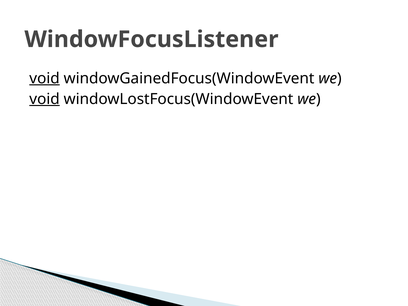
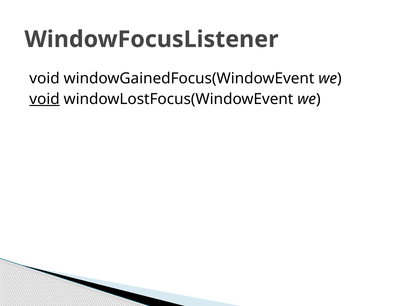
void underline: present -> none (45, 78)
